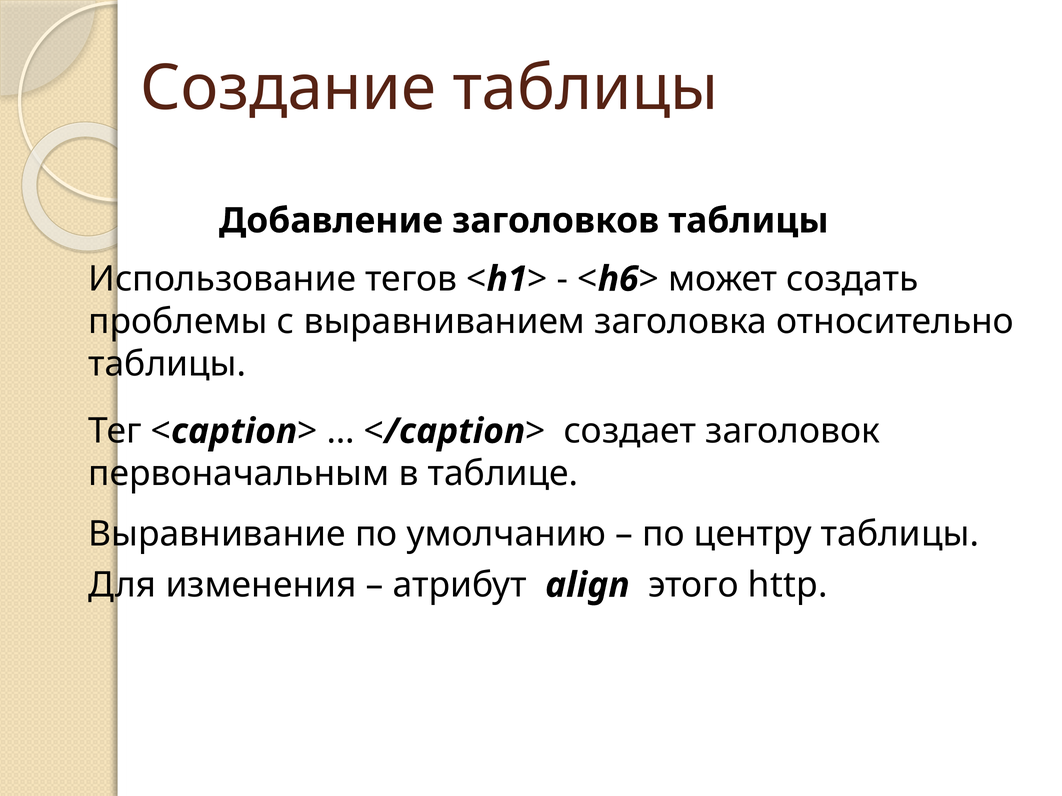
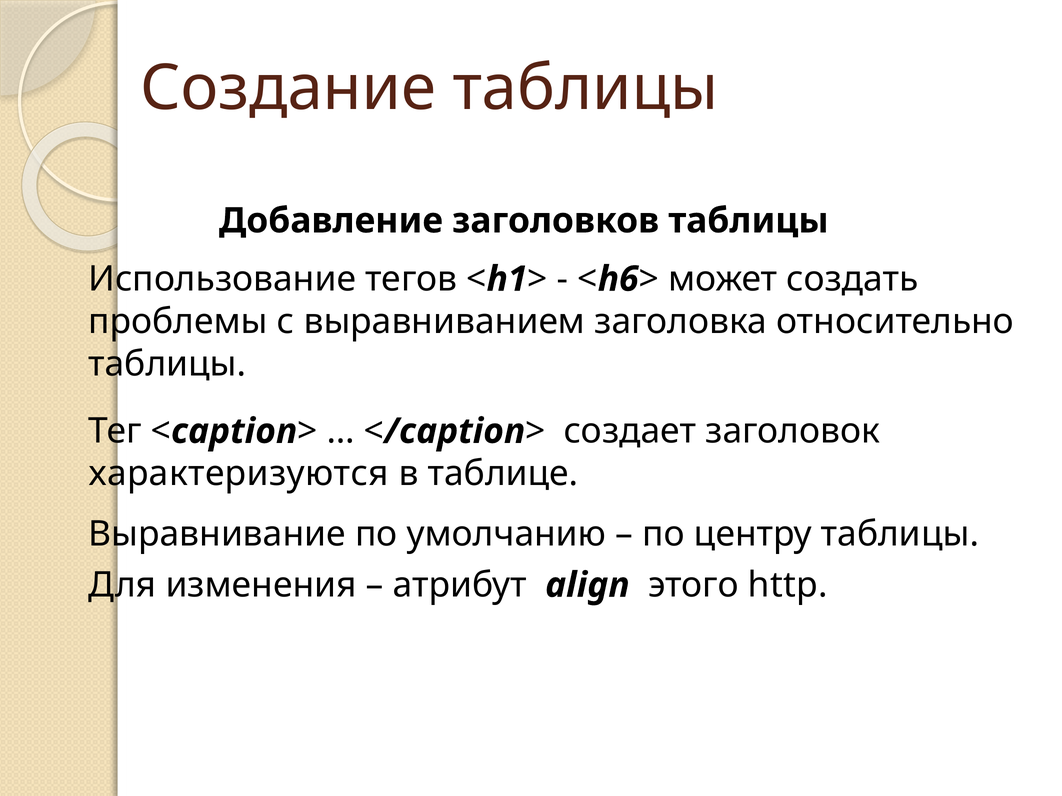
первоначальным: первоначальным -> характеризуются (239, 474)
